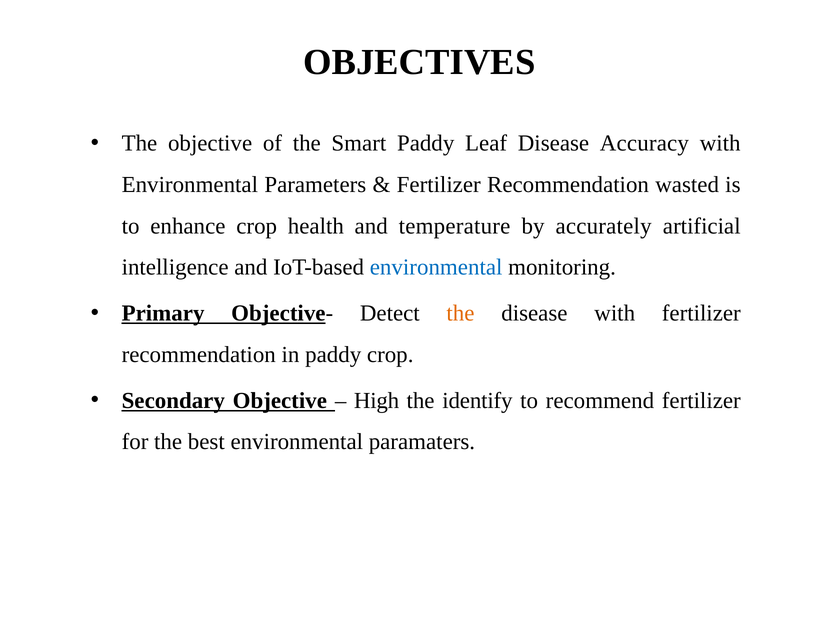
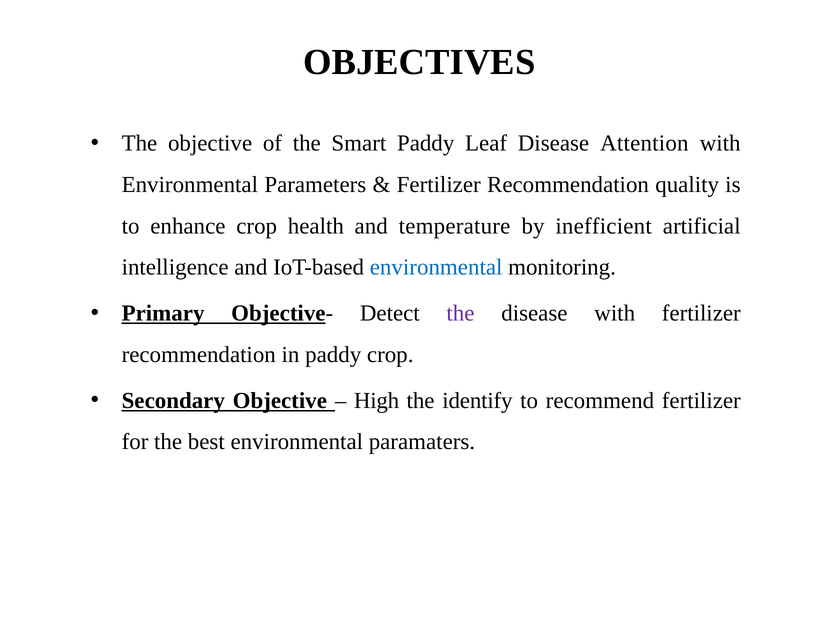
Accuracy: Accuracy -> Attention (644, 143)
wasted: wasted -> quality (687, 185)
accurately: accurately -> inefficient (604, 226)
the colour: orange -> purple (460, 313)
